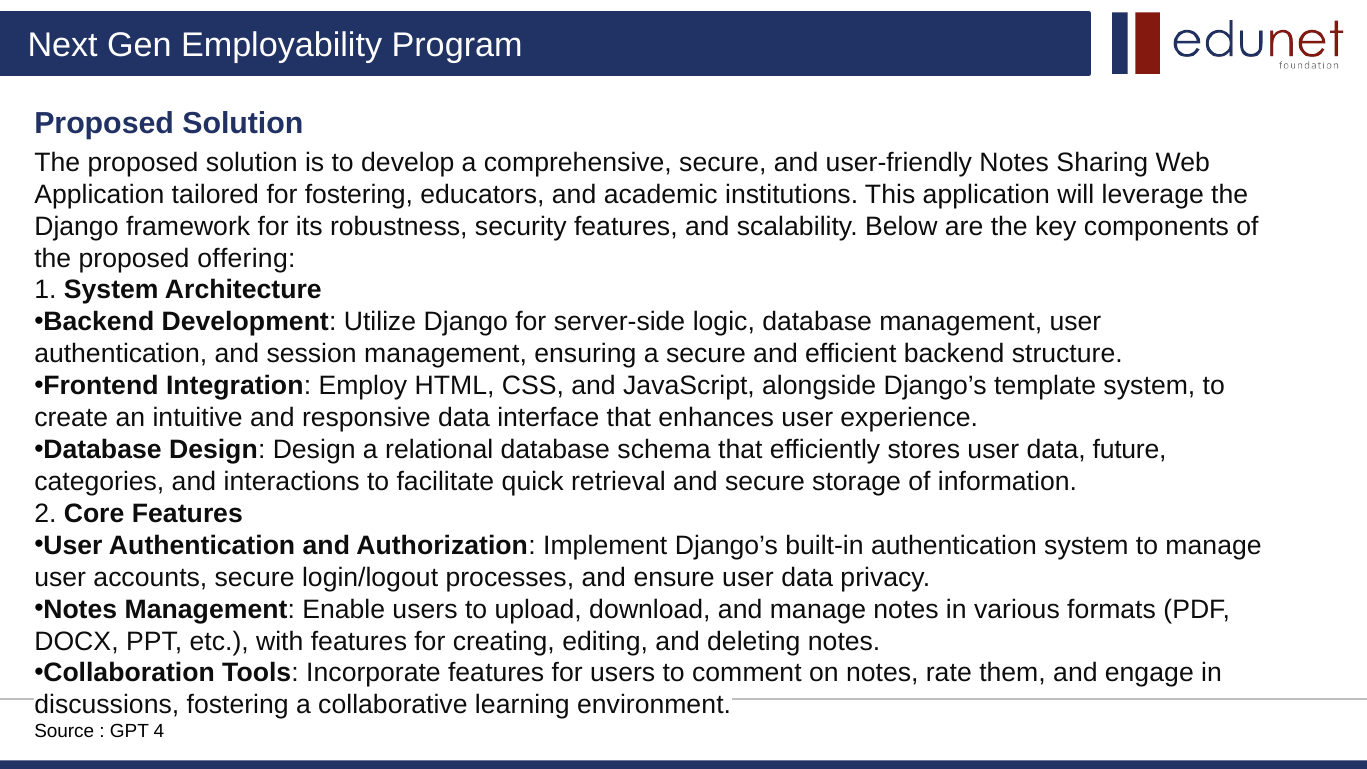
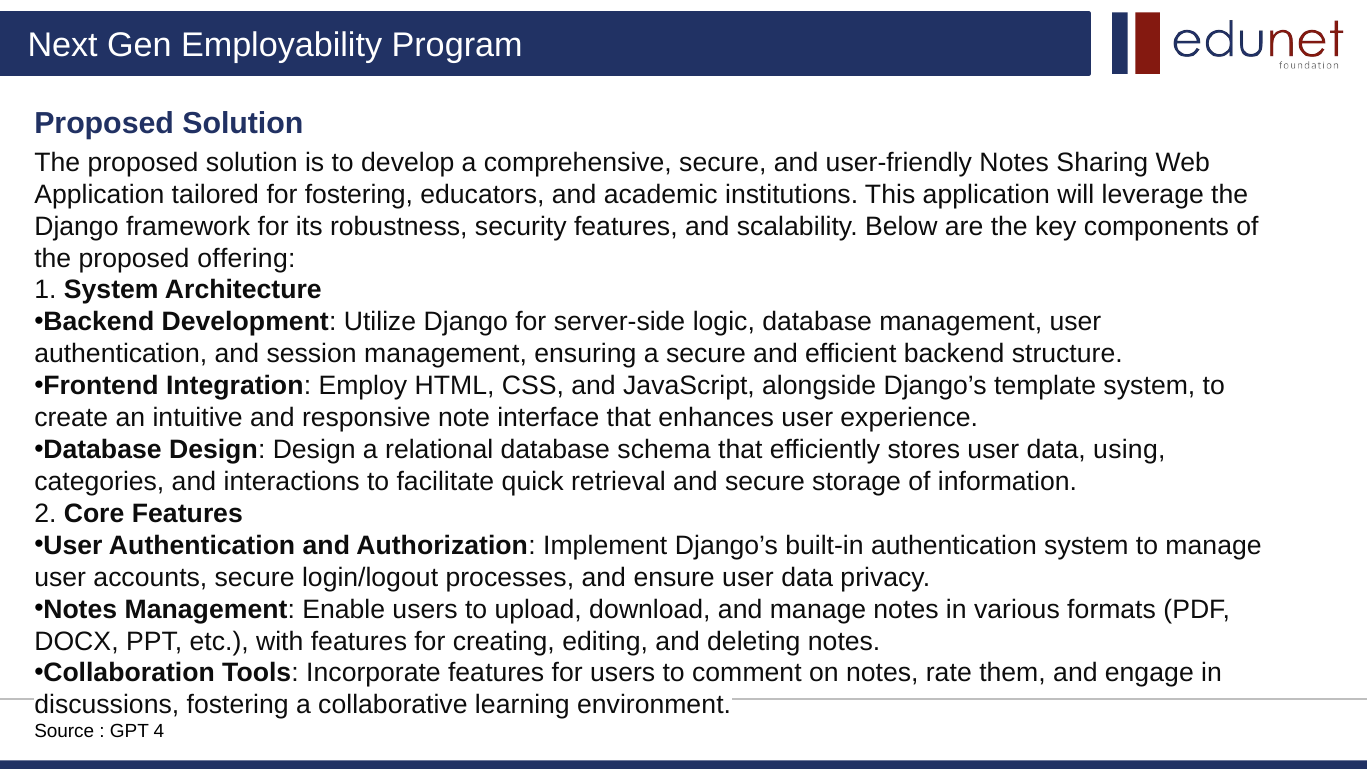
responsive data: data -> note (464, 418)
future: future -> using (1129, 450)
